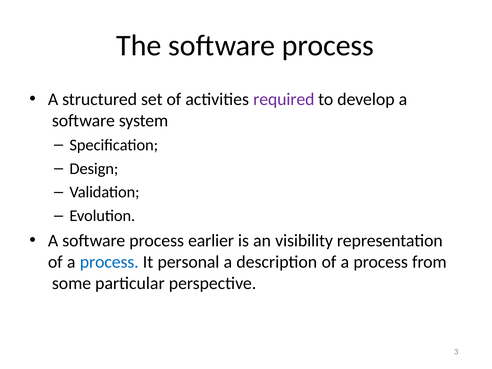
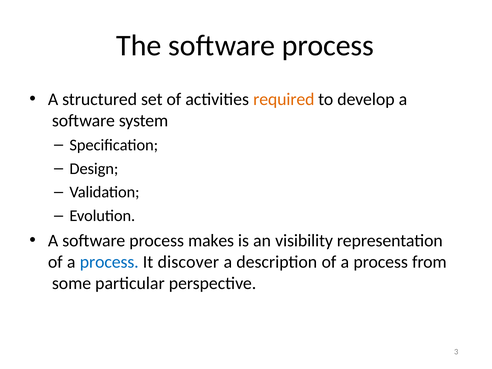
required colour: purple -> orange (284, 99)
earlier: earlier -> makes (211, 241)
personal: personal -> discover (188, 262)
